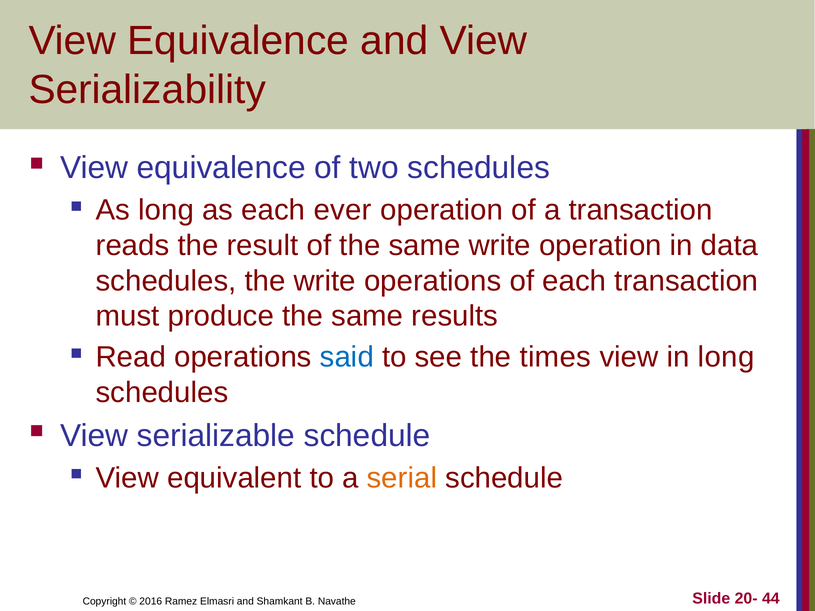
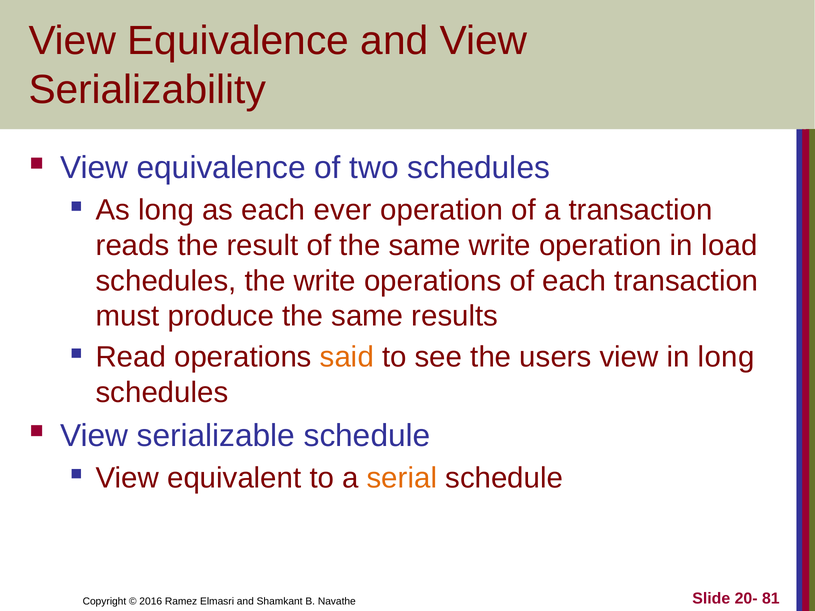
data: data -> load (729, 246)
said colour: blue -> orange (347, 357)
times: times -> users (555, 357)
44: 44 -> 81 (771, 599)
